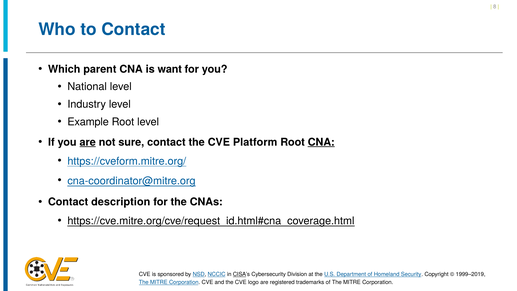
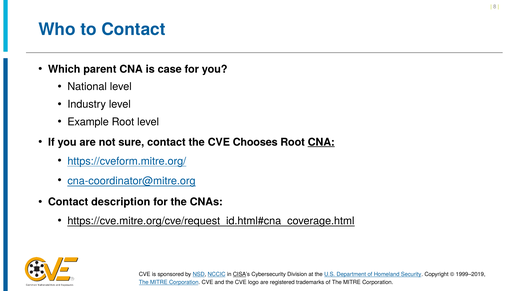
want: want -> case (170, 69)
are underline: present -> none (88, 142)
Platform: Platform -> Chooses (255, 142)
